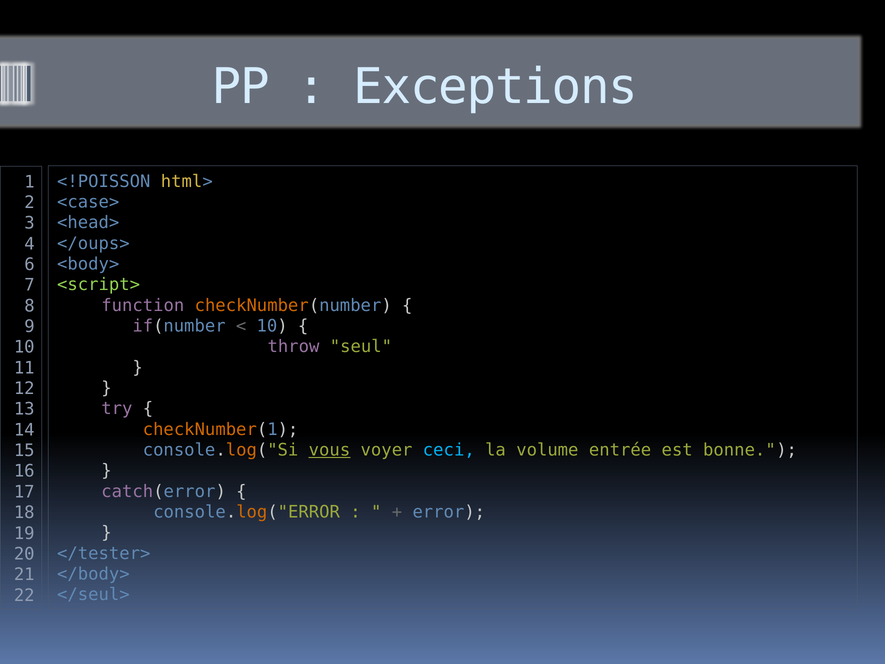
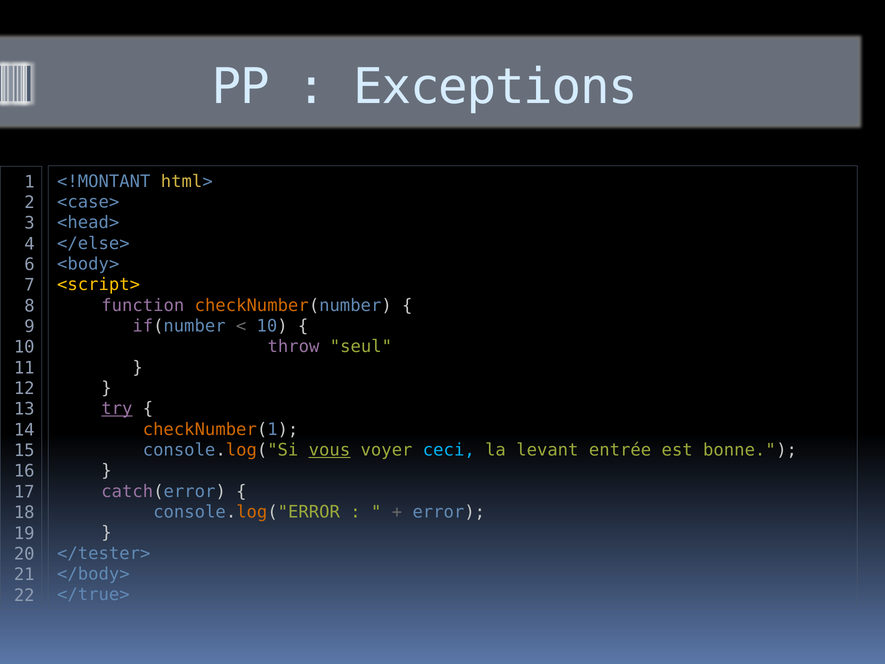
<!POISSON: <!POISSON -> <!MONTANT (104, 181)
</oups>: </oups> -> </else> (93, 243)
<script> colour: light green -> yellow (99, 285)
try underline: none -> present (117, 409)
volume: volume -> levant (547, 450)
</seul>: </seul> -> </true> (93, 594)
